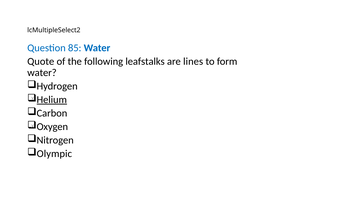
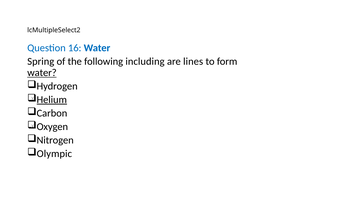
85: 85 -> 16 (75, 48)
Quote: Quote -> Spring (41, 62)
leafstalks: leafstalks -> including (145, 62)
water underline: none -> present (42, 73)
